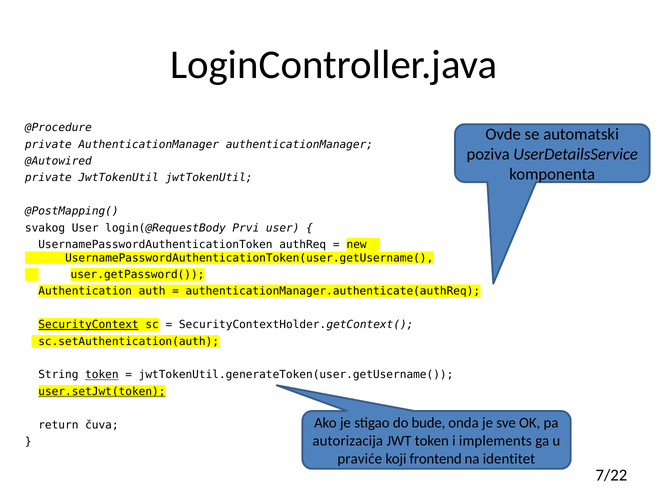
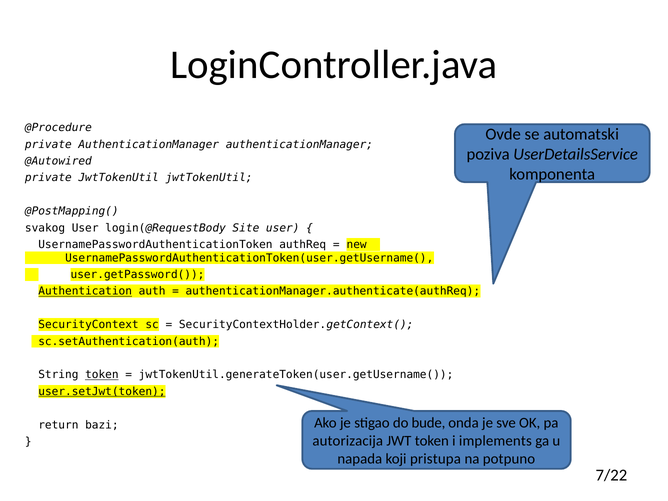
Prvi: Prvi -> Site (246, 228)
Authentication underline: none -> present (85, 291)
SecurityContext underline: present -> none (88, 325)
čuva: čuva -> bazi (102, 425)
praviće: praviće -> napada (360, 459)
frontend: frontend -> pristupa (435, 459)
identitet: identitet -> potpuno (509, 459)
